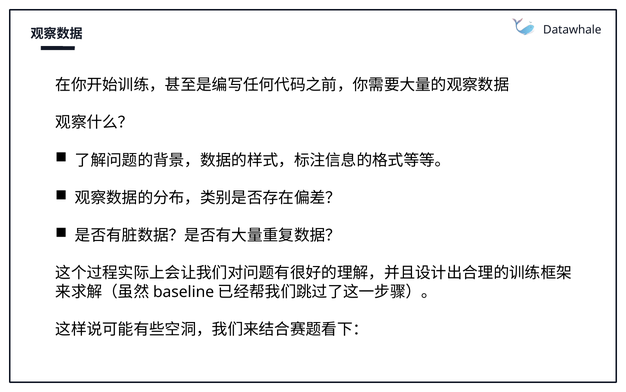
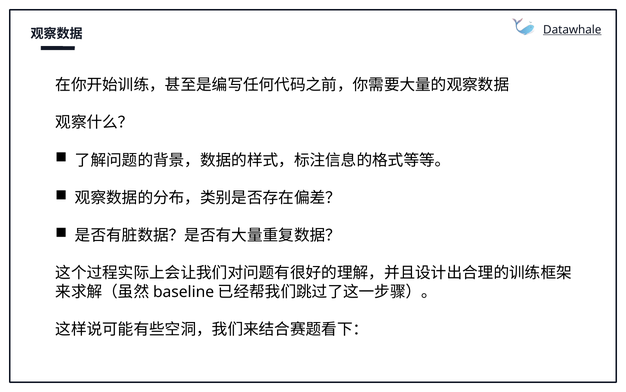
Datawhale underline: none -> present (572, 30)
